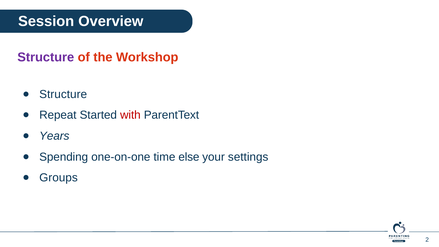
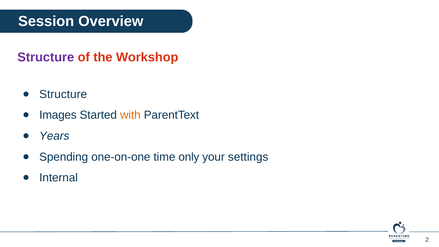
Repeat: Repeat -> Images (58, 115)
with colour: red -> orange (130, 115)
else: else -> only (189, 157)
Groups: Groups -> Internal (59, 178)
